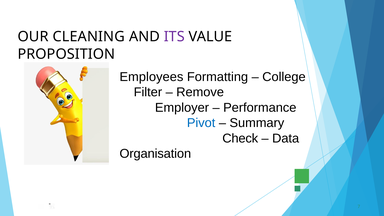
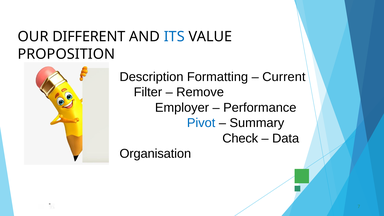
CLEANING: CLEANING -> DIFFERENT (89, 37)
ITS colour: purple -> blue (174, 37)
Employees: Employees -> Description (151, 77)
College: College -> Current (284, 77)
